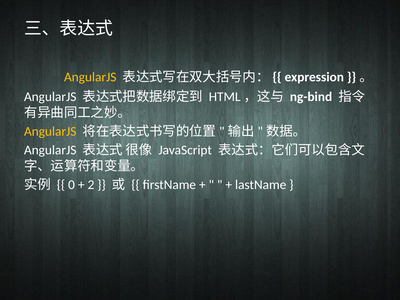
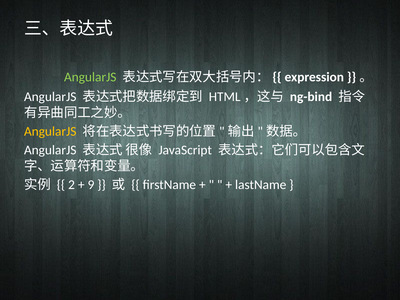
AngularJS colour: yellow -> light green (90, 77)
0: 0 -> 2 (72, 185)
2: 2 -> 9 (91, 185)
